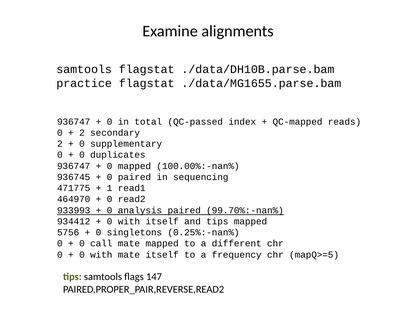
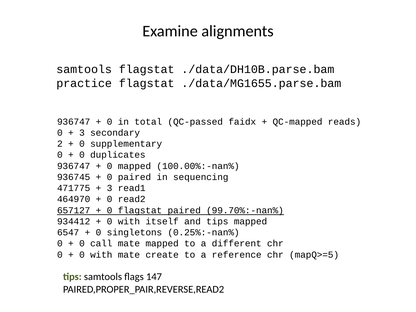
index: index -> faidx (242, 122)
2: 2 -> 3 (82, 133)
1: 1 -> 3 (110, 188)
933993: 933993 -> 657127 (74, 210)
0 analysis: analysis -> flagstat (140, 210)
5756: 5756 -> 6547 (68, 232)
mate itself: itself -> create (162, 255)
frequency: frequency -> reference (237, 255)
